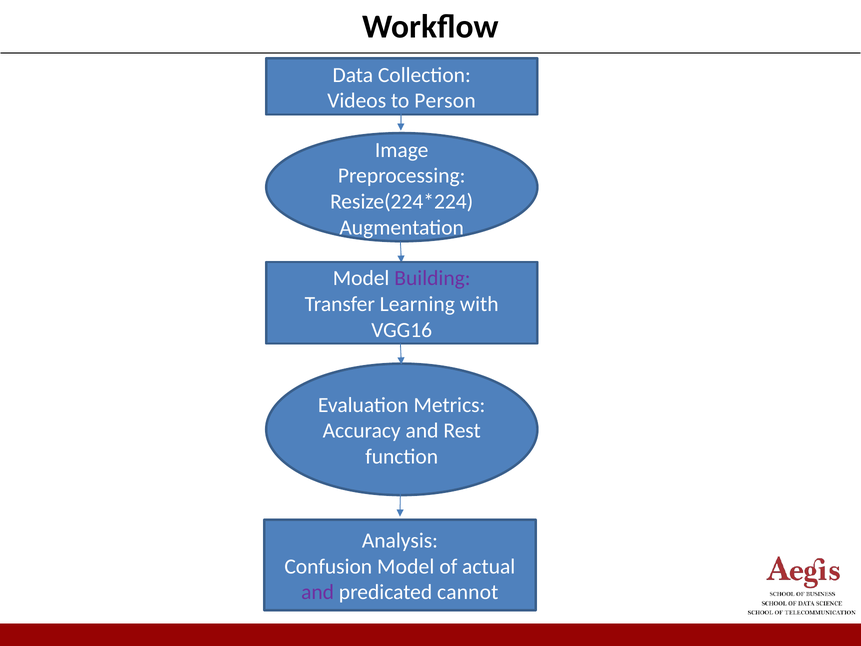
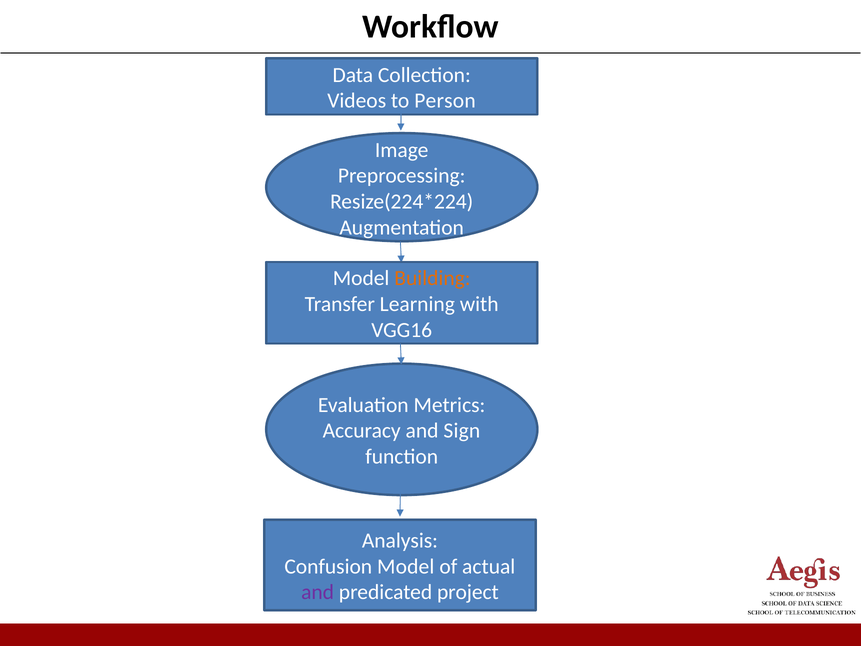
Building colour: purple -> orange (432, 278)
Rest: Rest -> Sign (462, 431)
cannot: cannot -> project (468, 592)
